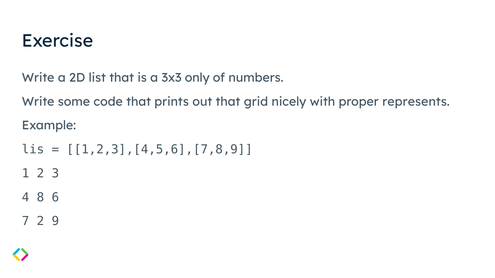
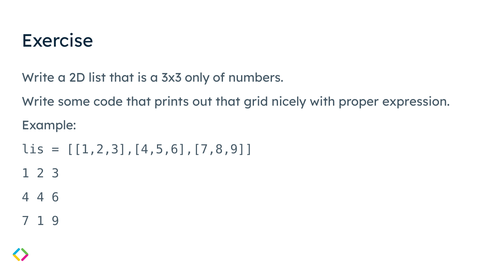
represents: represents -> expression (416, 102)
4 8: 8 -> 4 (40, 198)
7 2: 2 -> 1 (40, 222)
